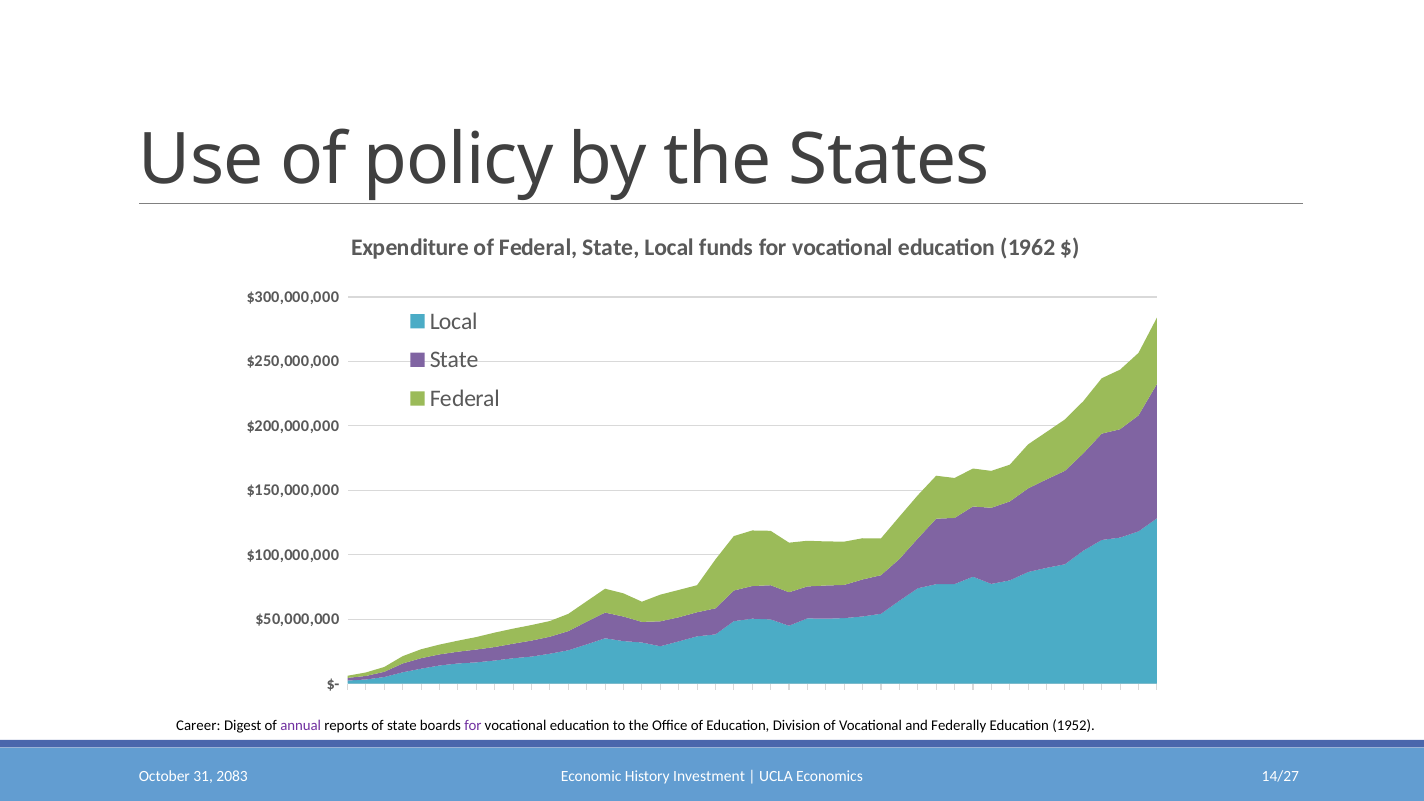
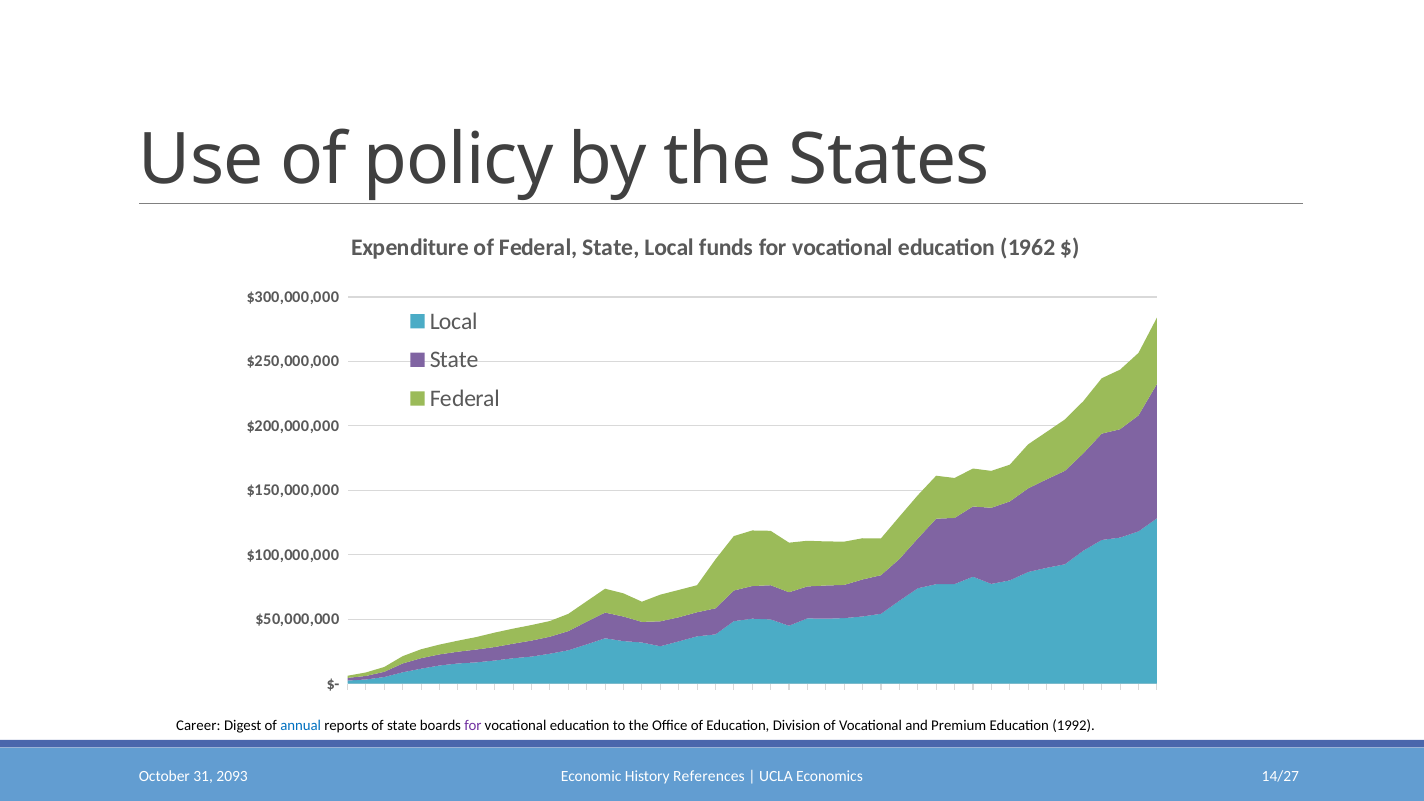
annual colour: purple -> blue (301, 726)
Federally: Federally -> Premium (959, 726)
1952: 1952 -> 1992 (1074, 726)
2083: 2083 -> 2093 (232, 777)
Investment: Investment -> References (709, 777)
